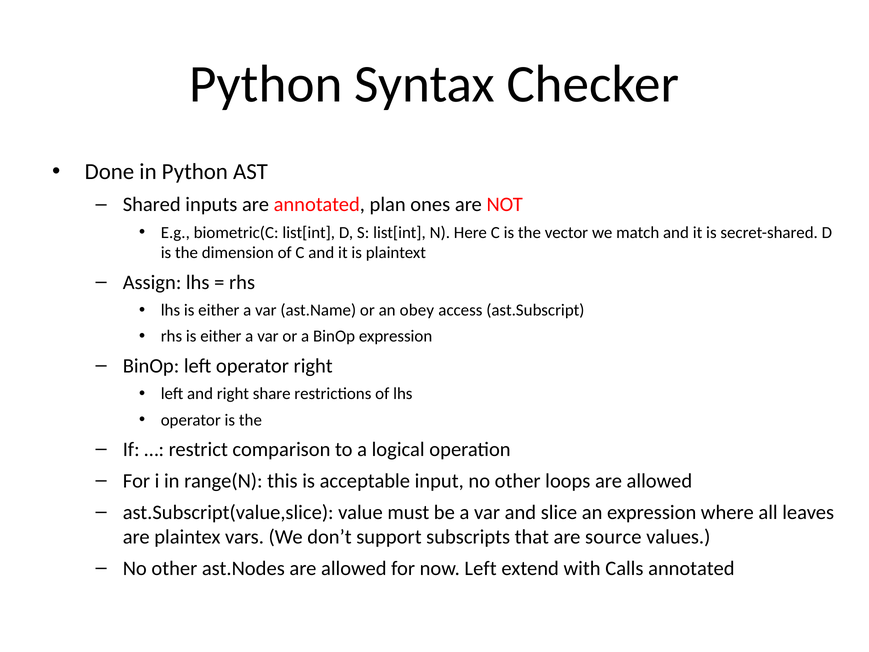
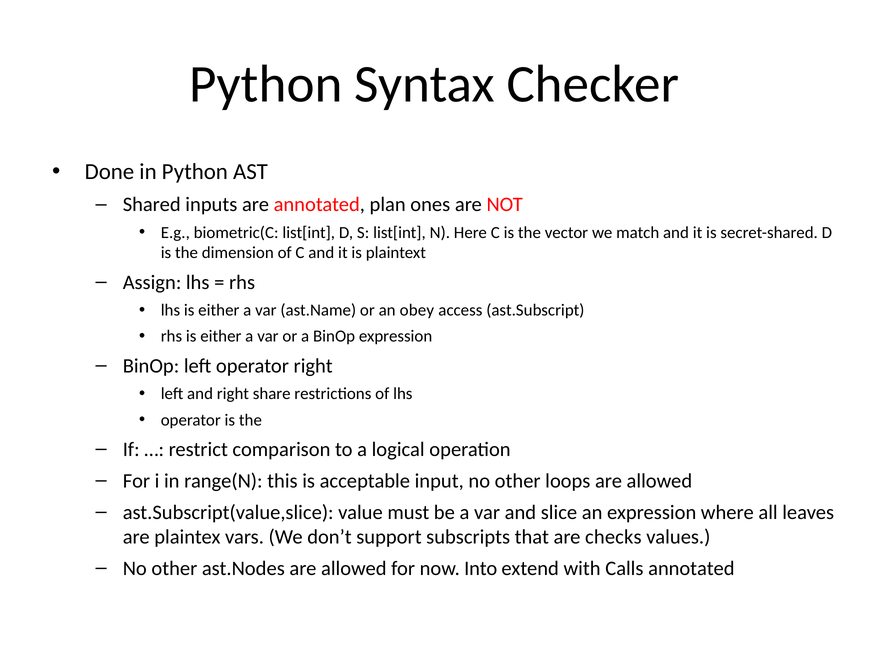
source: source -> checks (613, 537)
now Left: Left -> Into (481, 568)
